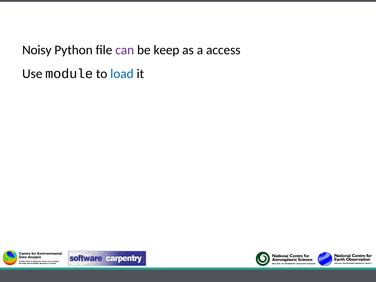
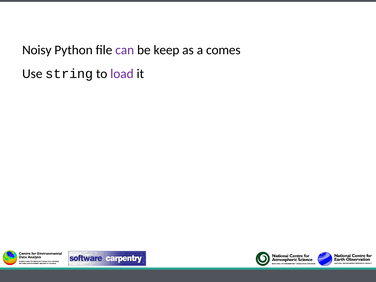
access: access -> comes (223, 50)
module: module -> string (69, 74)
load colour: blue -> purple (122, 74)
